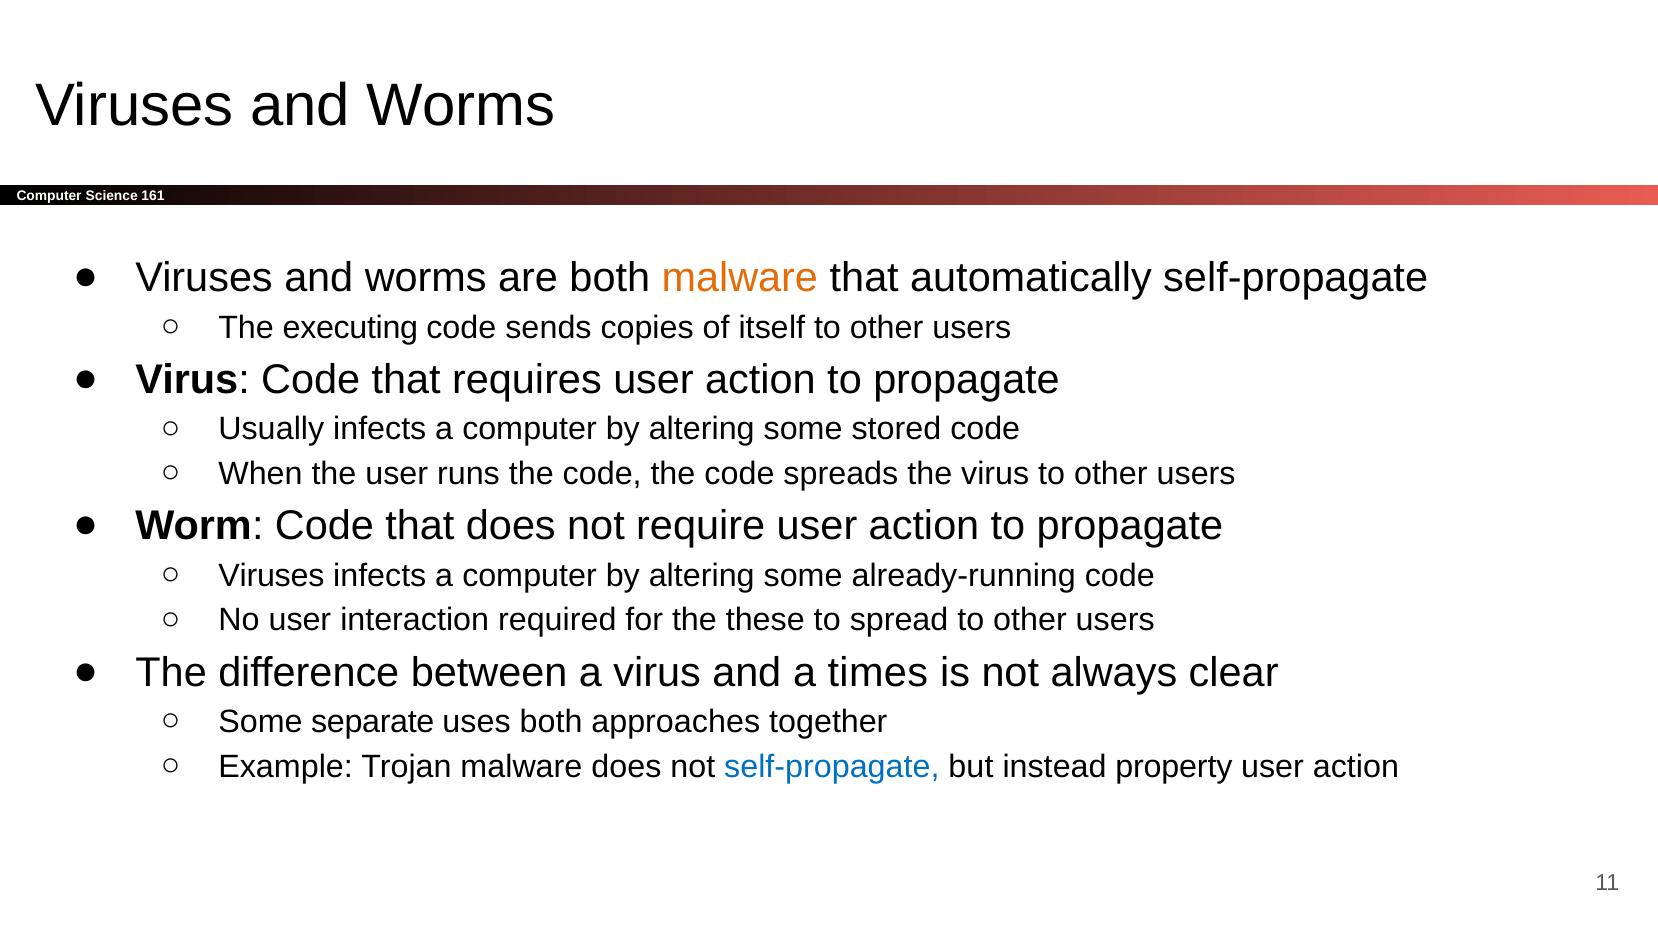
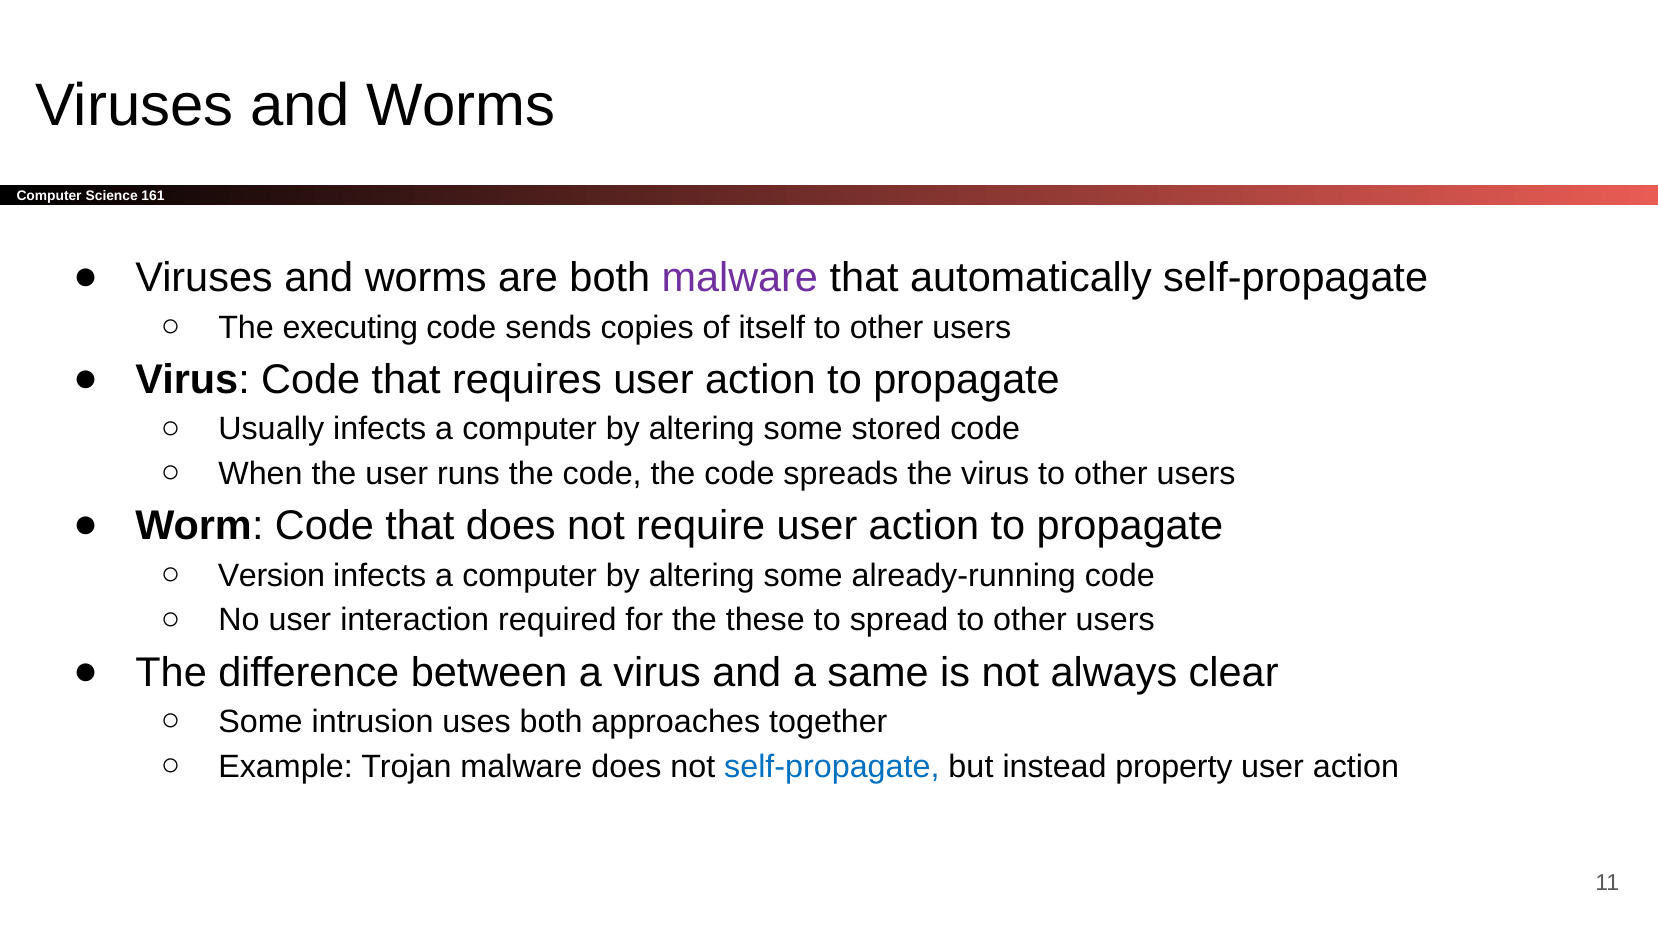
malware colour: orange -> purple (740, 278)
Viruses: Viruses -> Version (271, 575)
times: times -> same (878, 672)
separate: separate -> intrusion (373, 722)
